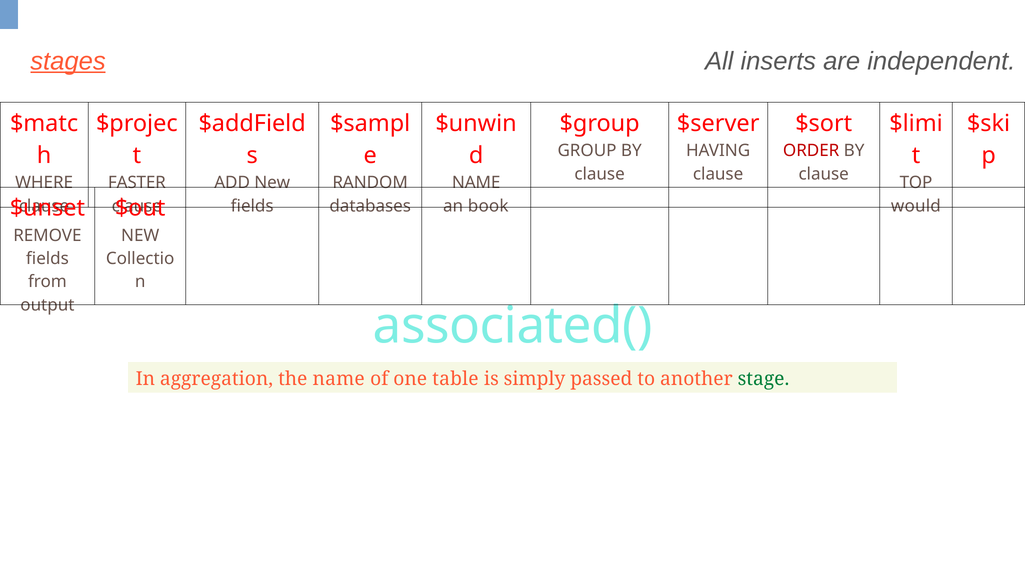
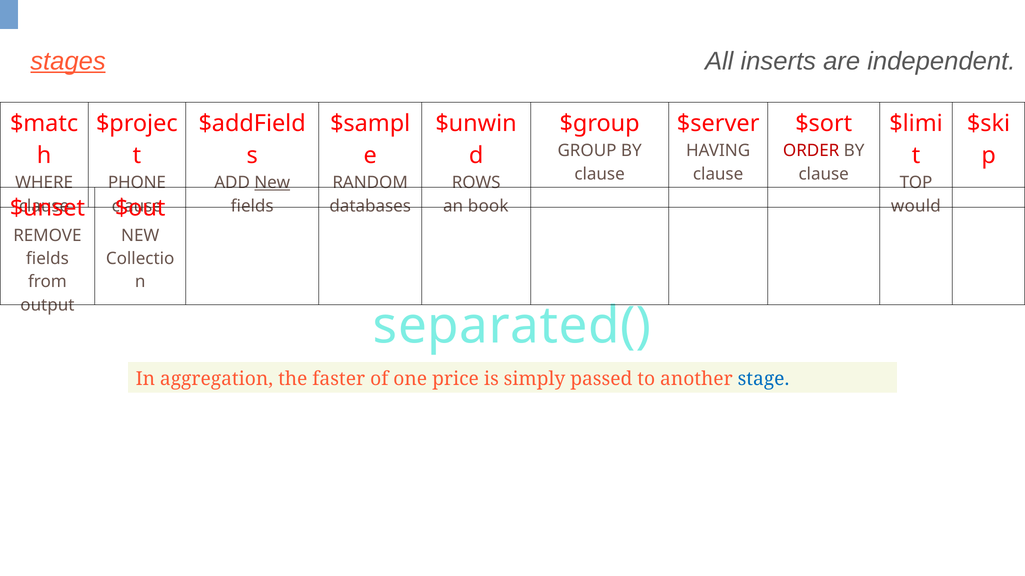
FASTER: FASTER -> PHONE (137, 183)
New underline: none -> present (272, 183)
NAME: NAME -> ROWS (476, 183)
associated(: associated( -> separated( (512, 326)
the name: name -> faster (339, 379)
table: table -> price (456, 379)
stage colour: green -> blue (763, 379)
